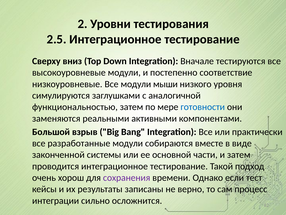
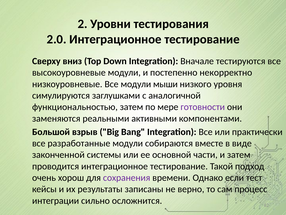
2.5: 2.5 -> 2.0 (57, 39)
соответствие: соответствие -> некорректно (226, 72)
готовности colour: blue -> purple (203, 107)
